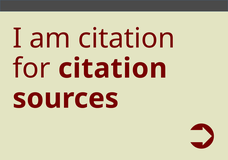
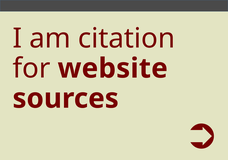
for citation: citation -> website (113, 68)
